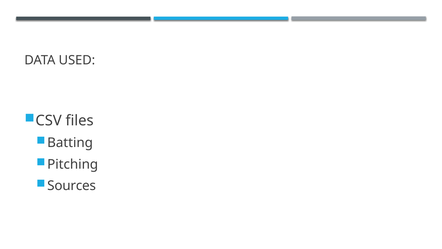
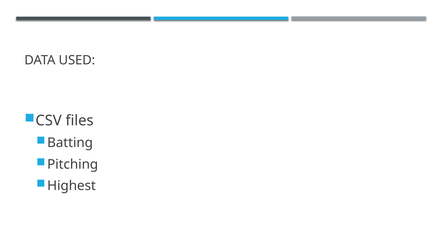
Sources: Sources -> Highest (72, 186)
